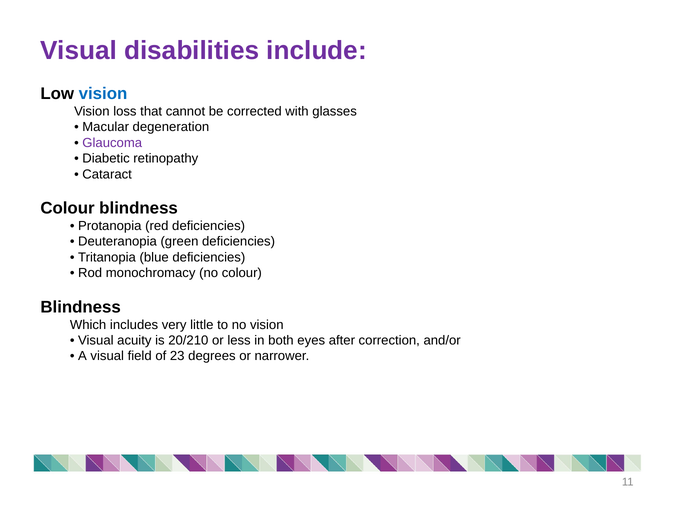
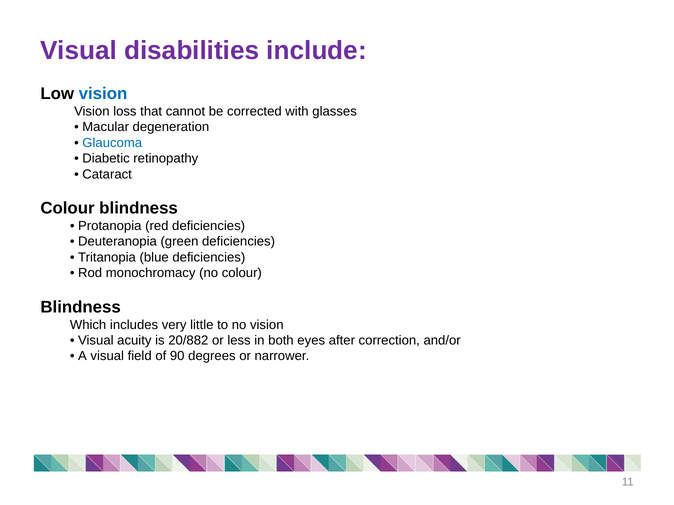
Glaucoma colour: purple -> blue (112, 143)
20/210: 20/210 -> 20/882 (188, 341)
23: 23 -> 90 (177, 357)
